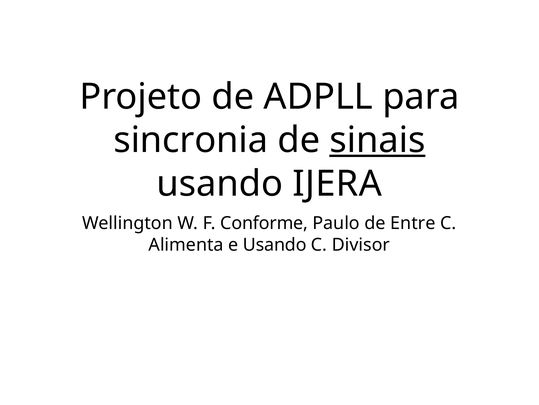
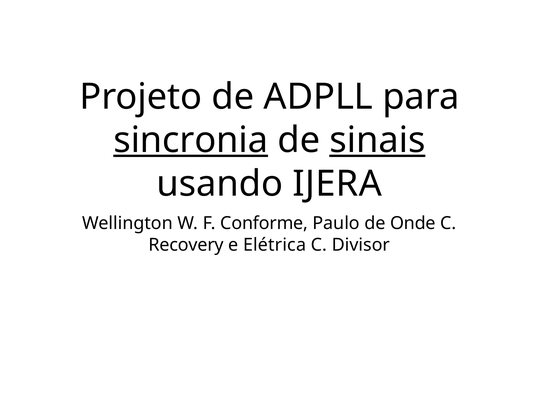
sincronia underline: none -> present (191, 140)
Entre: Entre -> Onde (413, 223)
Alimenta: Alimenta -> Recovery (186, 244)
e Usando: Usando -> Elétrica (275, 244)
